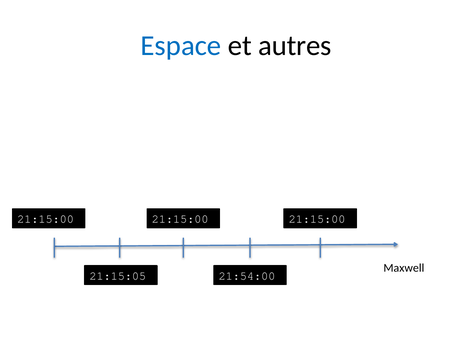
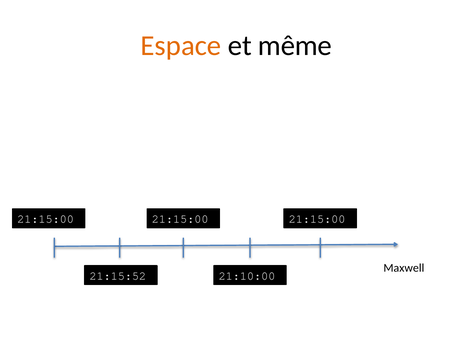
Espace colour: blue -> orange (181, 46)
autres: autres -> même (295, 46)
21:15:05: 21:15:05 -> 21:15:52 (118, 276)
21:54:00: 21:54:00 -> 21:10:00 (247, 276)
